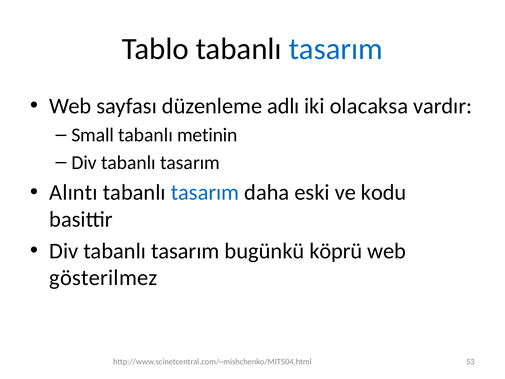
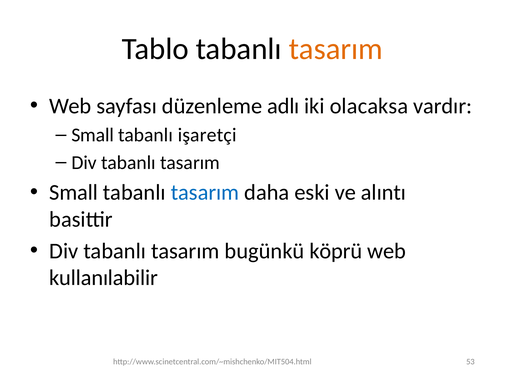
tasarım colour: blue -> orange (336, 49)
metinin: metinin -> işaretçi (207, 135)
Alıntı: Alıntı -> Small (74, 192)
kodu: kodu -> alıntı (384, 192)
gösterilmez: gösterilmez -> kullanılabilir (104, 278)
